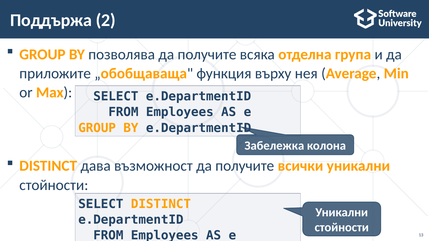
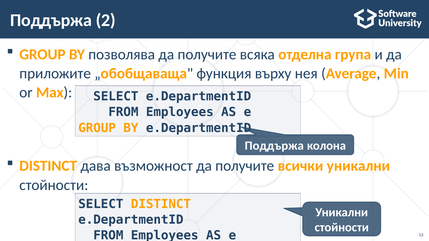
Забележка: Забележка -> Поддържа (274, 146)
